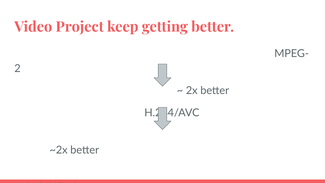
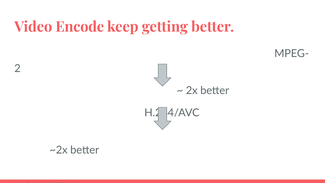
Project: Project -> Encode (80, 27)
